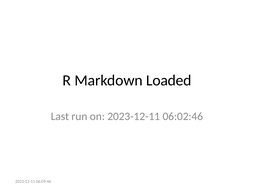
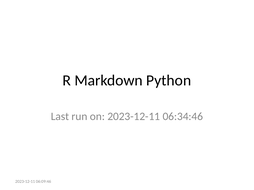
Loaded: Loaded -> Python (169, 81)
06:02:46: 06:02:46 -> 06:34:46 (183, 117)
